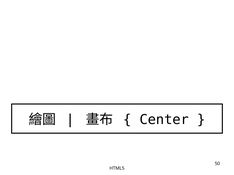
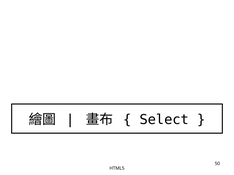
Center: Center -> Select (164, 120)
